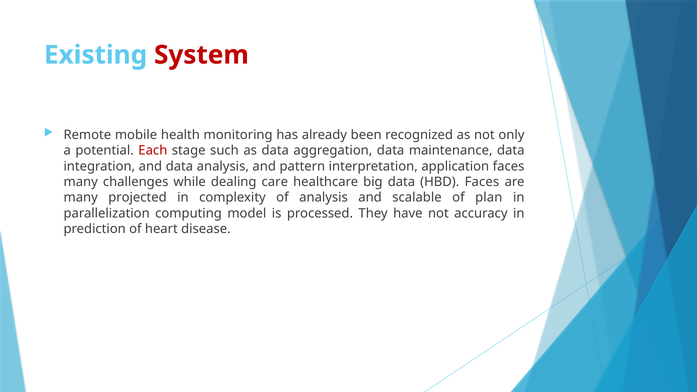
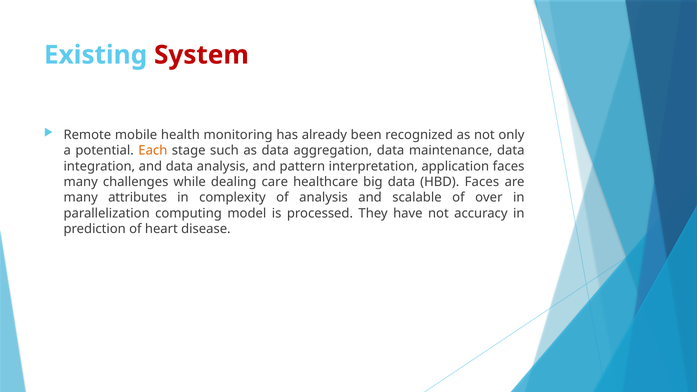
Each colour: red -> orange (153, 151)
projected: projected -> attributes (138, 198)
plan: plan -> over (489, 198)
